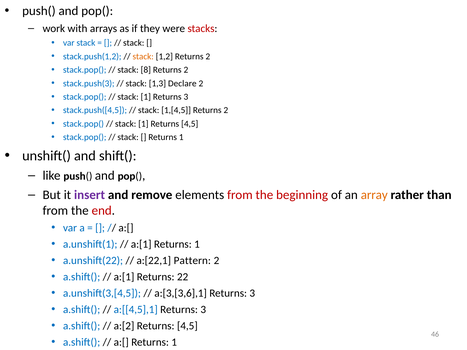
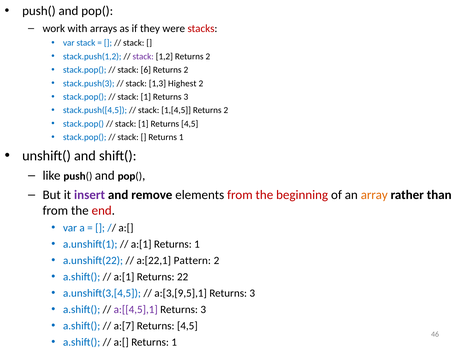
stack colour: orange -> purple (143, 56)
8: 8 -> 6 (146, 70)
Declare: Declare -> Highest (182, 83)
a:[3,[3,6],1: a:[3,[3,6],1 -> a:[3,[9,5],1 (181, 293)
a:[[4,5],1 colour: blue -> purple (136, 310)
a:[2: a:[2 -> a:[7 (124, 326)
